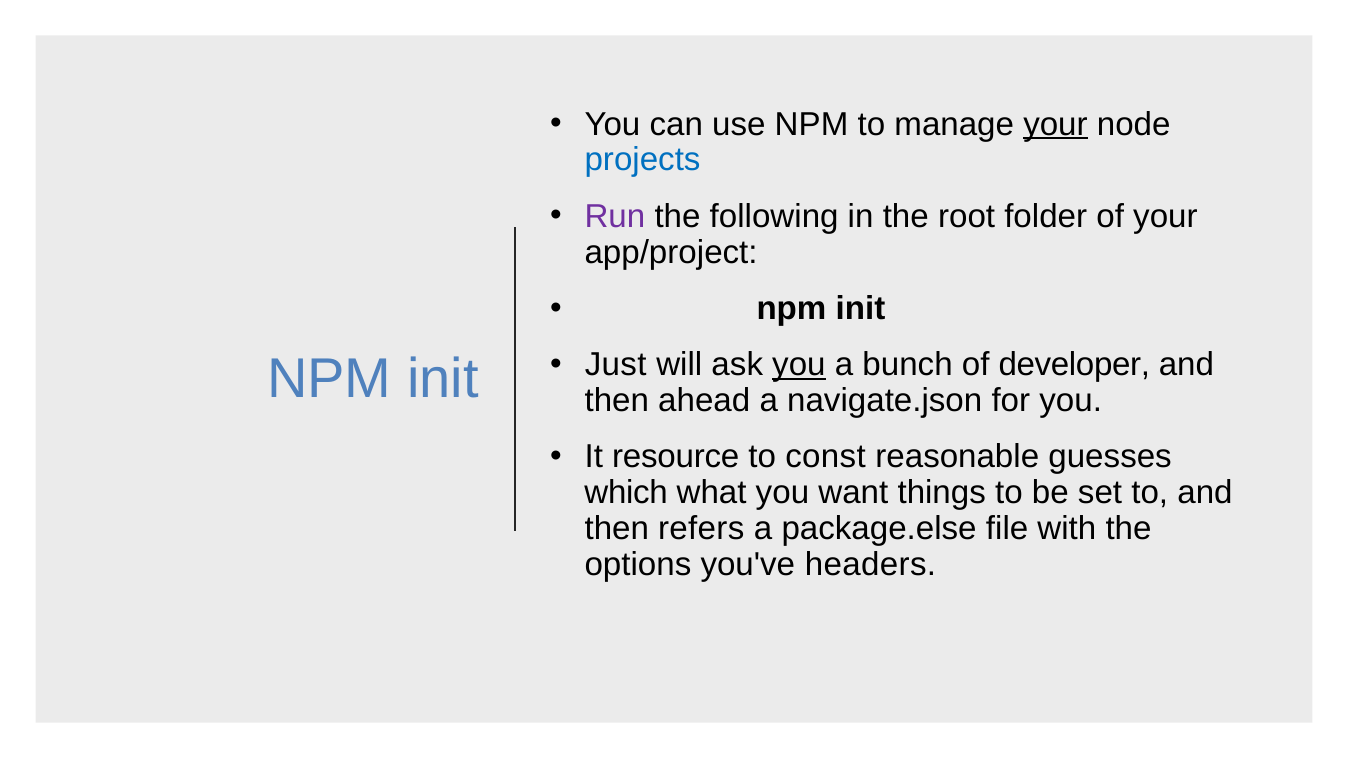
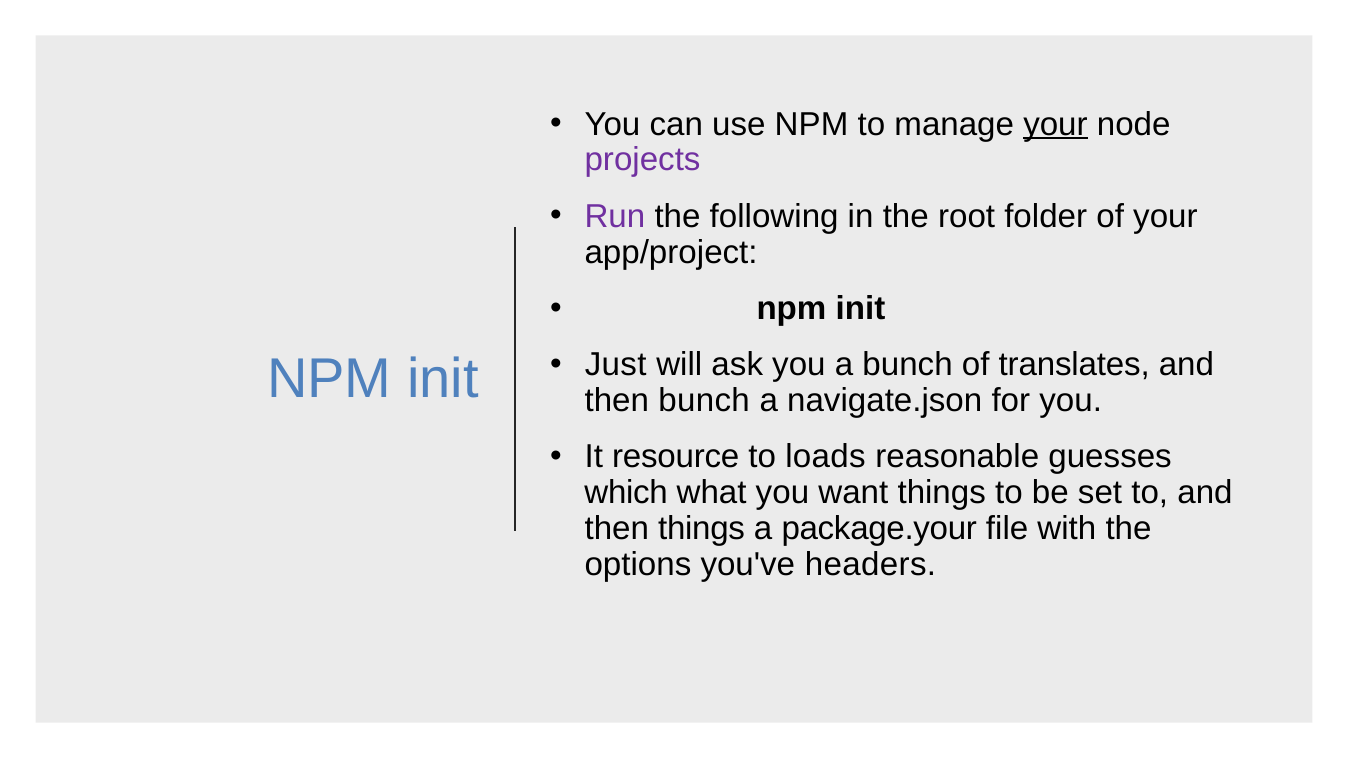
projects colour: blue -> purple (643, 160)
you underline: present -> none (799, 365)
developer: developer -> translates (1074, 365)
then ahead: ahead -> bunch (704, 401)
const: const -> loads (826, 457)
then refers: refers -> things (702, 529)
package.else: package.else -> package.your (879, 529)
